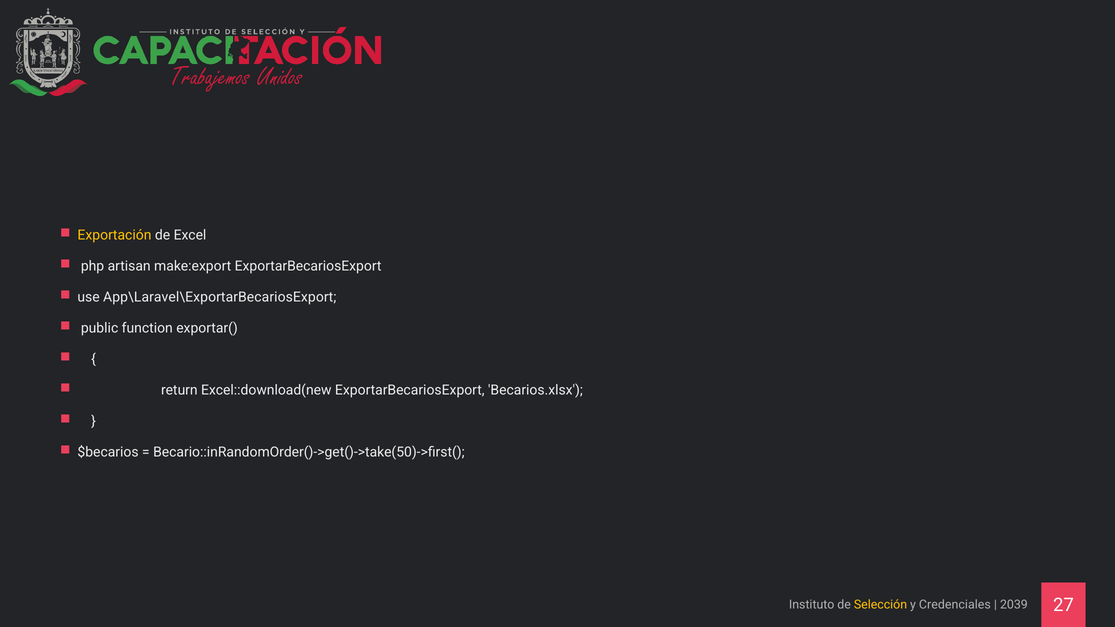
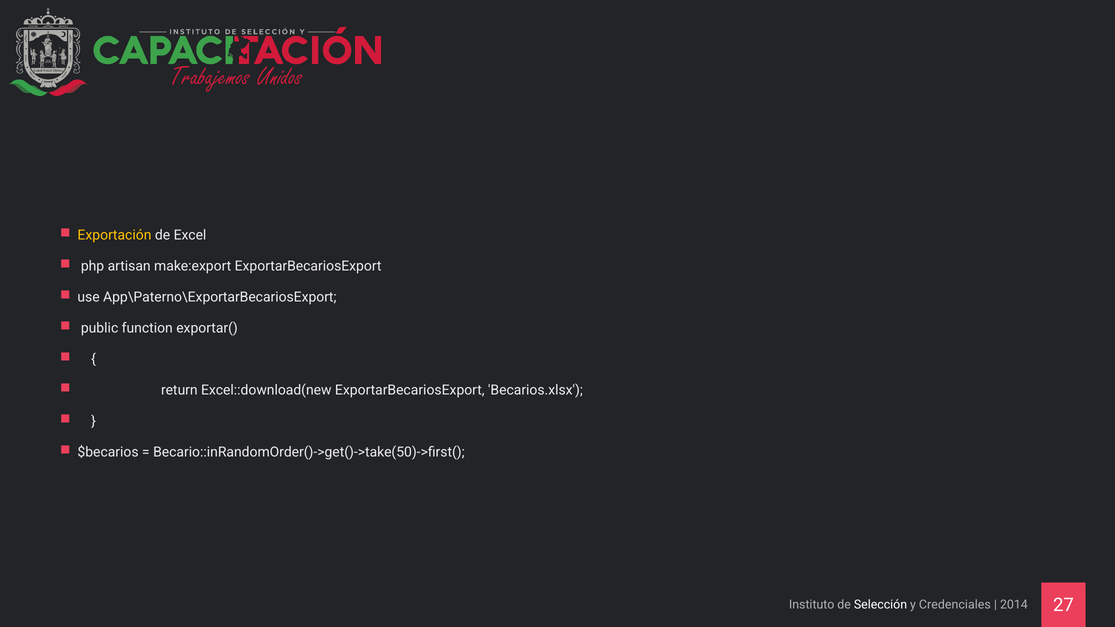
App\Laravel\ExportarBecariosExport: App\Laravel\ExportarBecariosExport -> App\Paterno\ExportarBecariosExport (220, 297)
Selección colour: yellow -> white (880, 605)
2039: 2039 -> 2014 (1014, 605)
